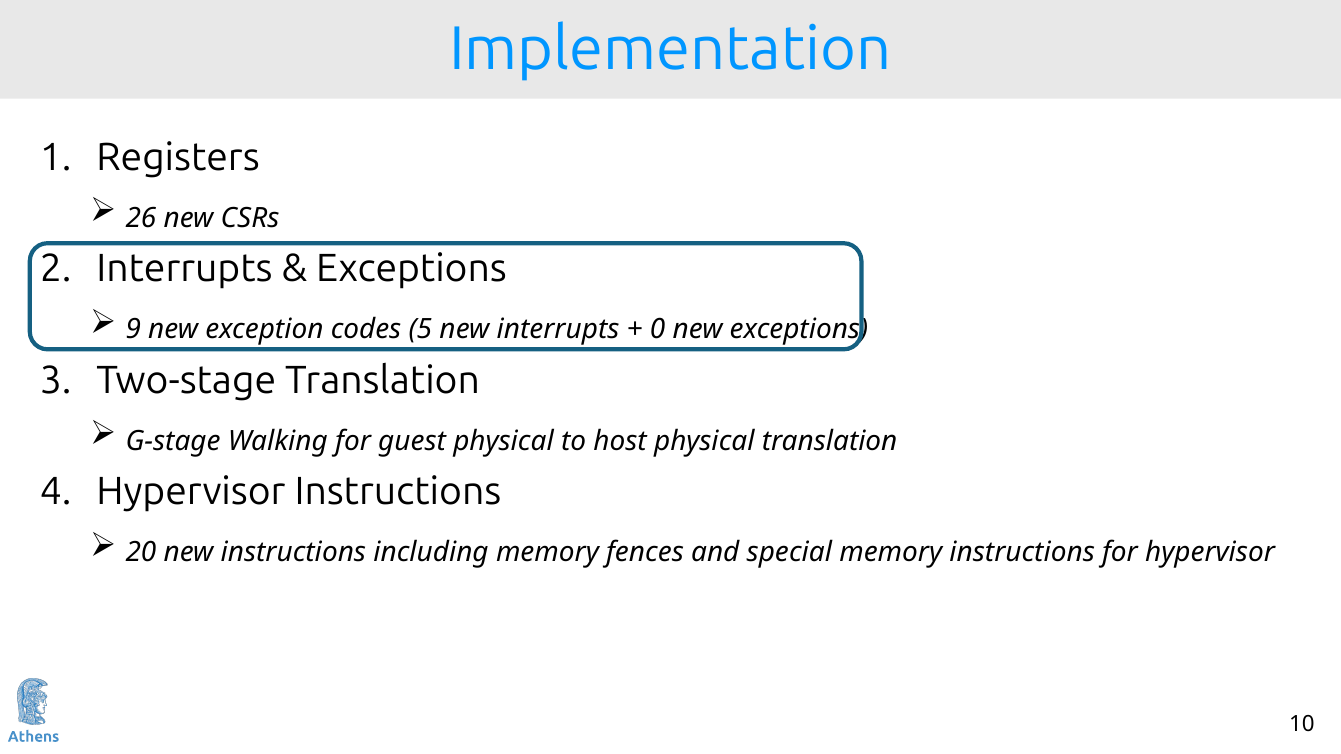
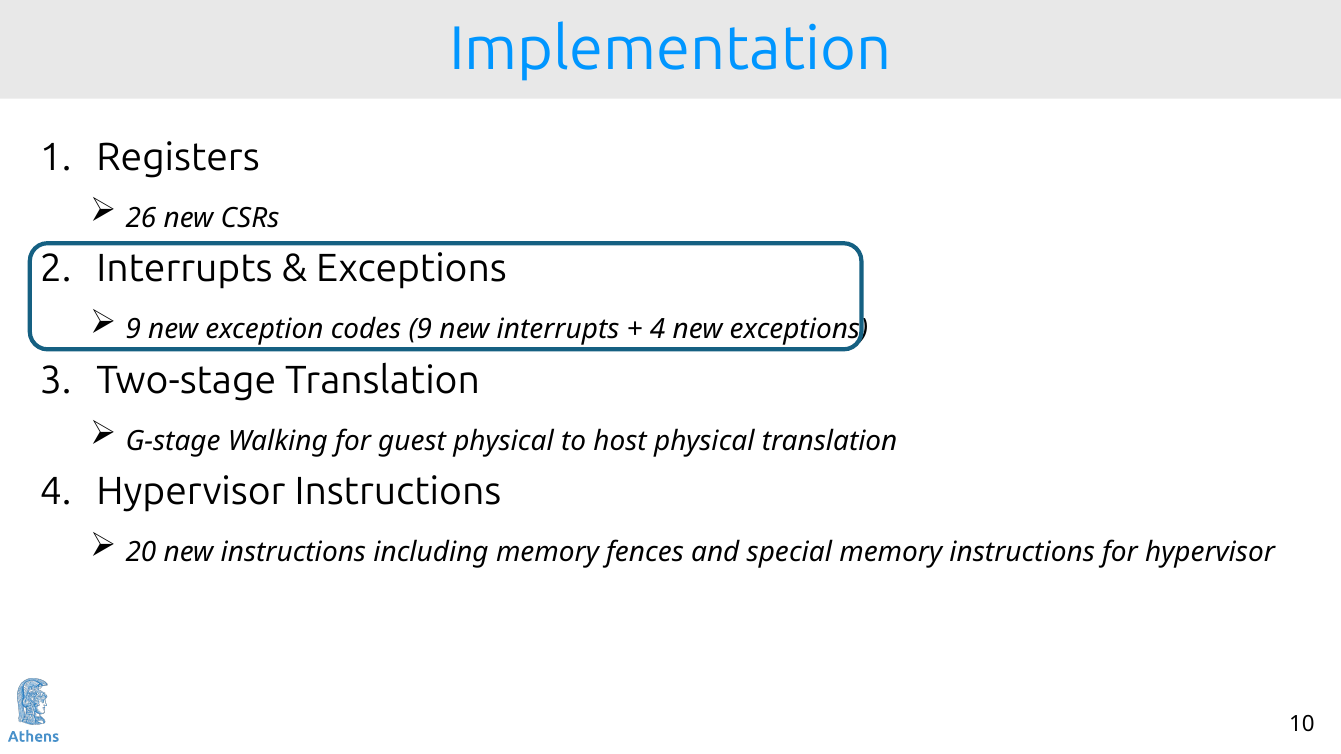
codes 5: 5 -> 9 (420, 330)
0: 0 -> 4 (658, 330)
